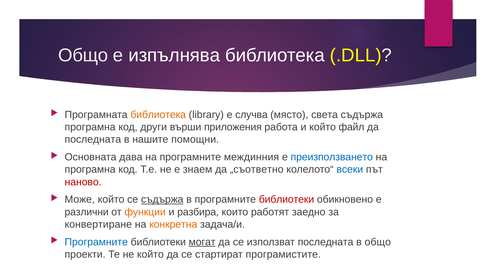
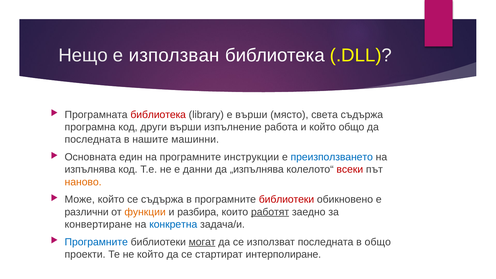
Общо: Общо -> Нещо (83, 55)
изпълнява: изпълнява -> използван (174, 55)
библиотека colour: orange -> red (158, 115)
e случва: случва -> върши (251, 115)
приложения: приложения -> изпълнение (233, 127)
който файл: файл -> общо (351, 127)
помощни: помощни -> машинни (195, 140)
дава: дава -> един (131, 157)
междинния: междинния -> инструкции (251, 157)
програмна: програмна -> изпълнява (90, 170)
знаем: знаем -> данни (198, 170)
„съответно: „съответно -> „изпълнява (257, 170)
всеки colour: blue -> red (350, 170)
наново colour: red -> orange (83, 182)
съдържа underline: present -> none (162, 200)
работят underline: none -> present (270, 212)
конкретна colour: orange -> blue (173, 224)
програмистите: програмистите -> интерполиране (283, 254)
